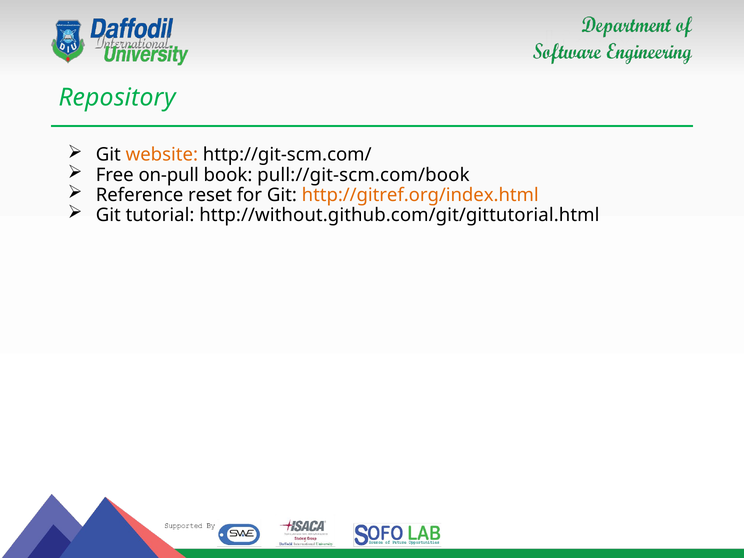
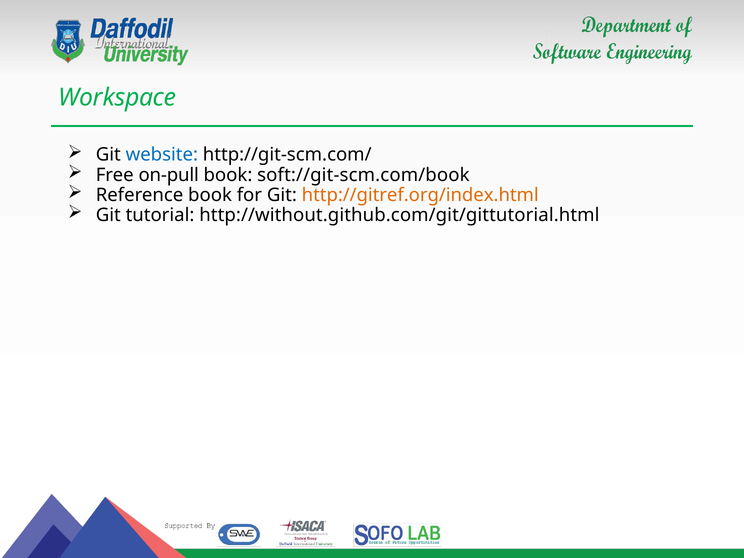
Repository: Repository -> Workspace (117, 98)
website colour: orange -> blue (162, 155)
pull://git-scm.com/book: pull://git-scm.com/book -> soft://git-scm.com/book (363, 175)
Reference reset: reset -> book (210, 195)
